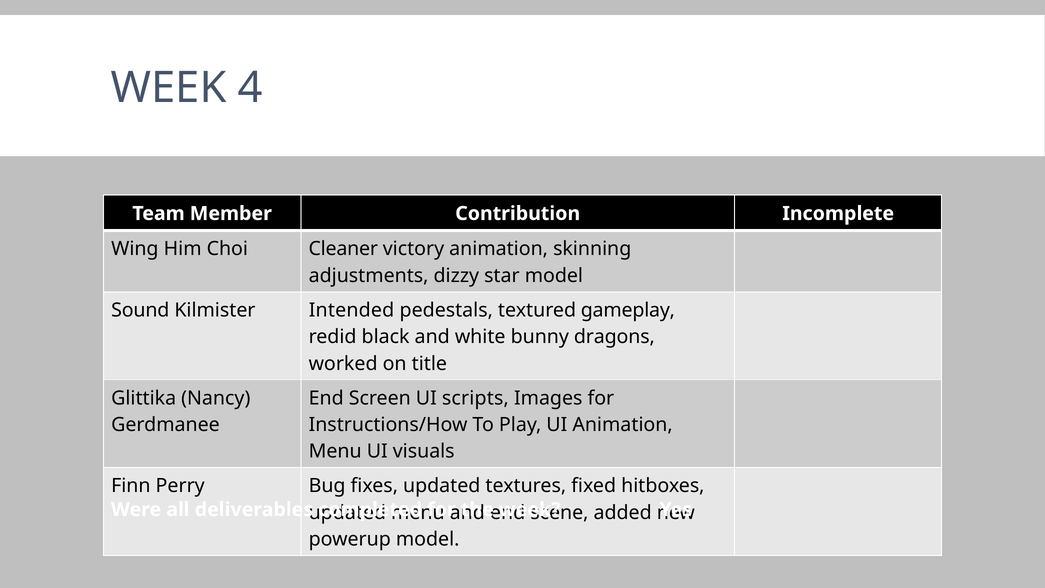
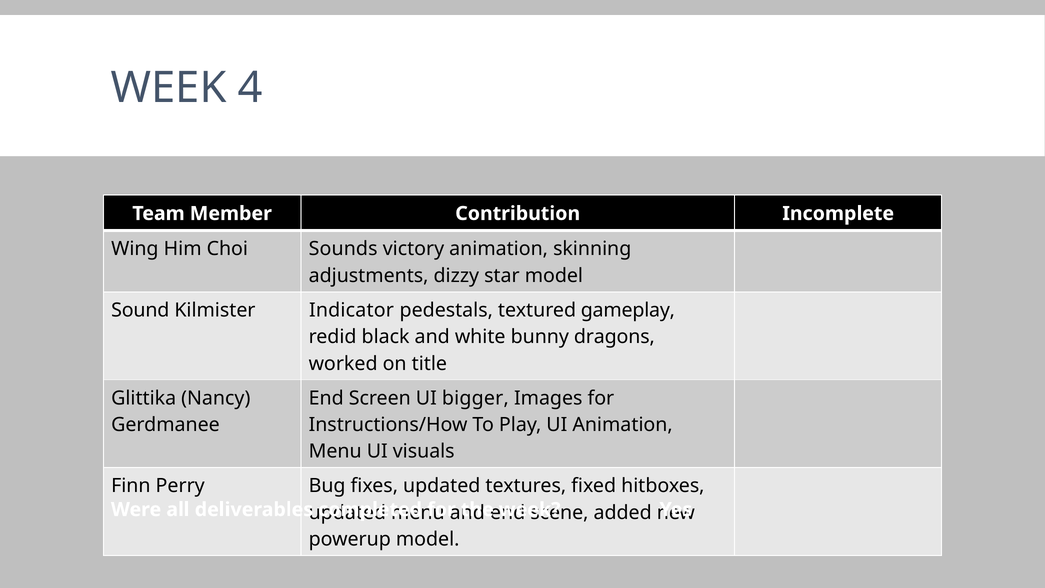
Cleaner: Cleaner -> Sounds (343, 249)
Intended: Intended -> Indicator (352, 310)
scripts: scripts -> bigger (475, 398)
